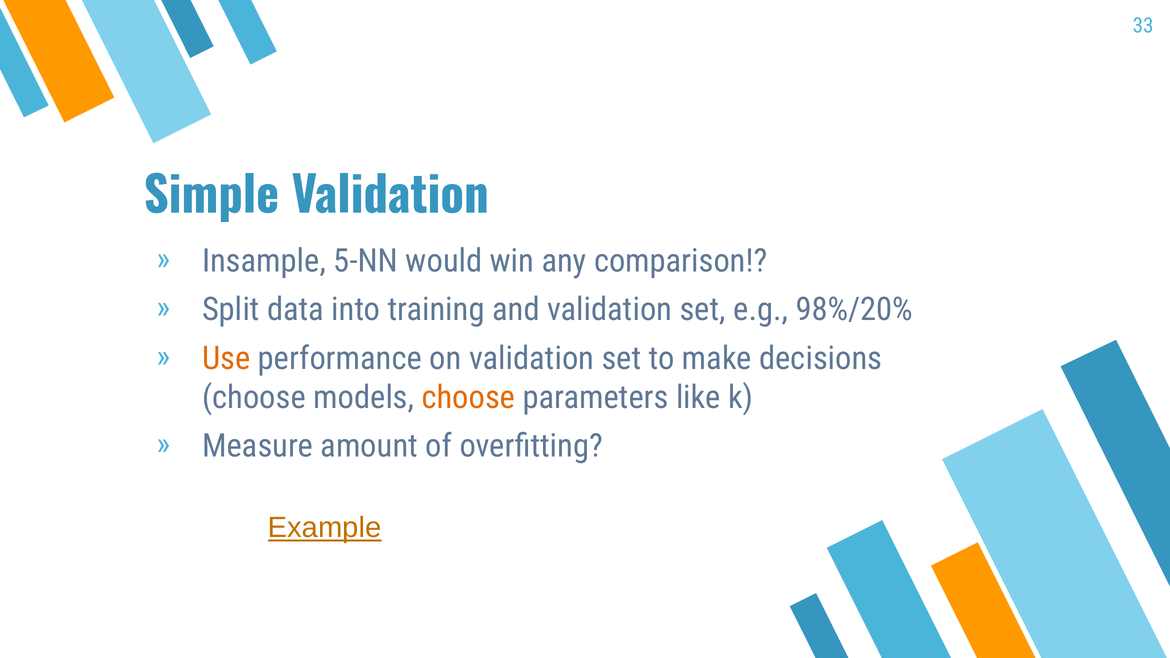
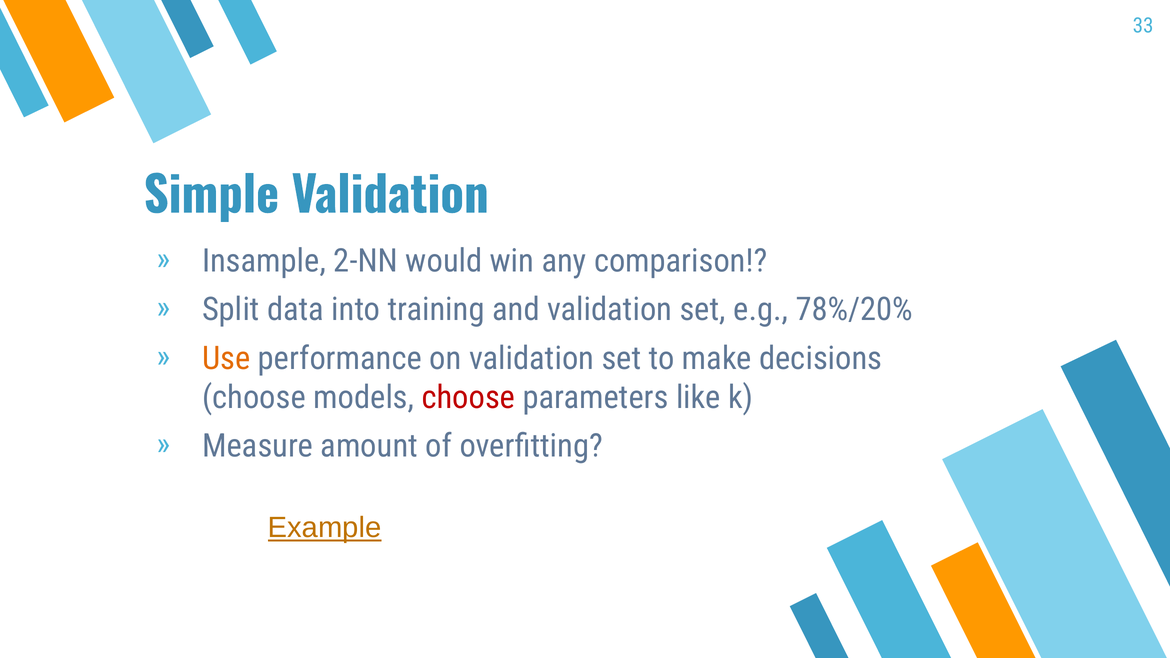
5-NN: 5-NN -> 2-NN (366, 261)
98%/20%: 98%/20% -> 78%/20% (854, 310)
choose colour: orange -> red (468, 397)
